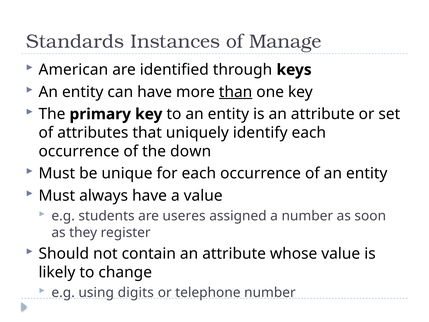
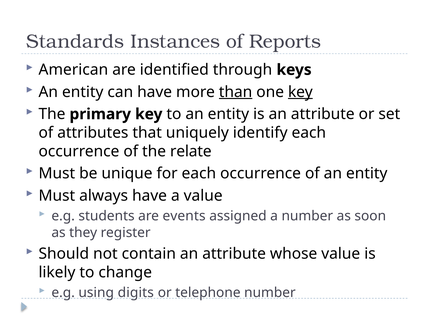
Manage: Manage -> Reports (285, 41)
key underline: none -> present (300, 92)
down: down -> relate (191, 151)
useres: useres -> events (184, 216)
